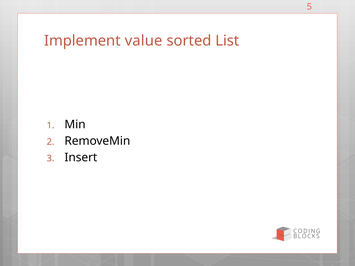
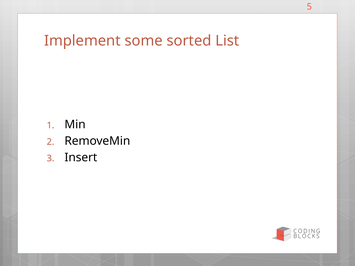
value: value -> some (144, 41)
